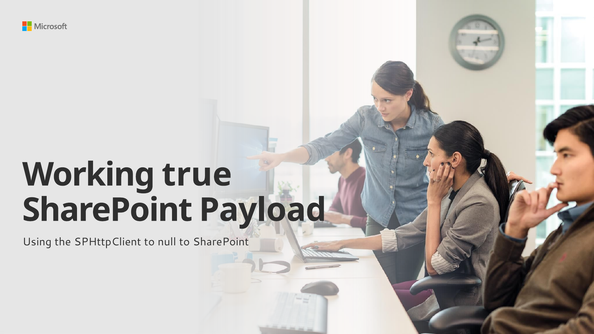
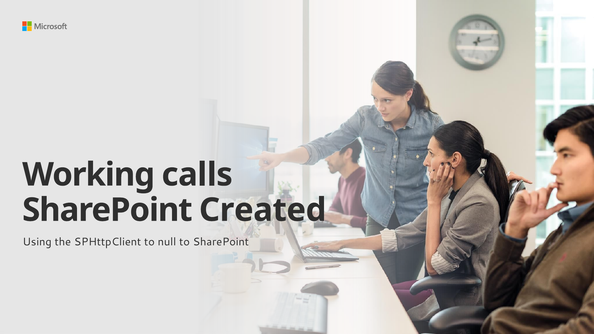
true: true -> calls (197, 175)
Payload: Payload -> Created (263, 210)
